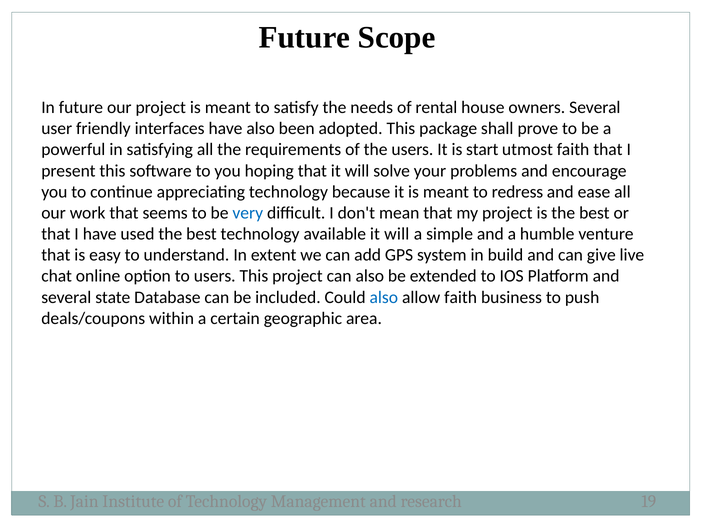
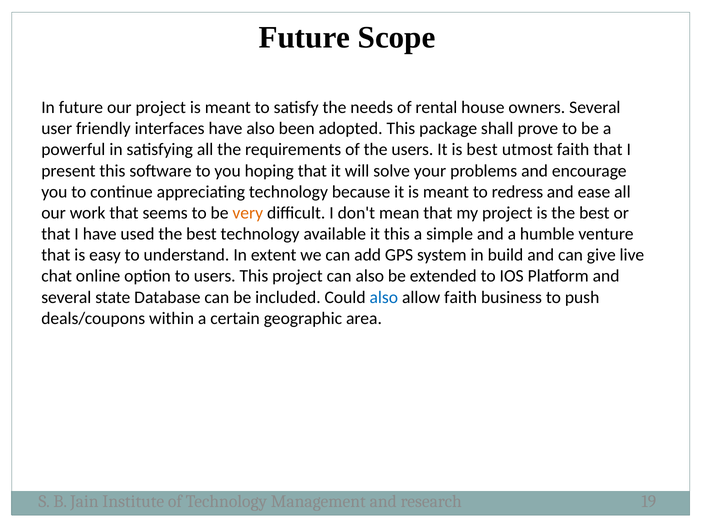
is start: start -> best (482, 150)
very colour: blue -> orange (248, 213)
available it will: will -> this (397, 234)
